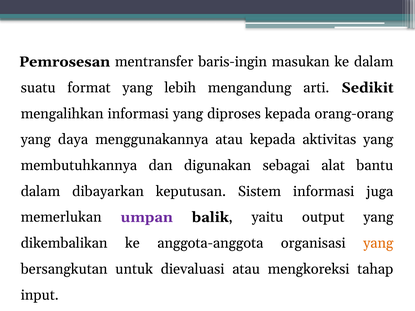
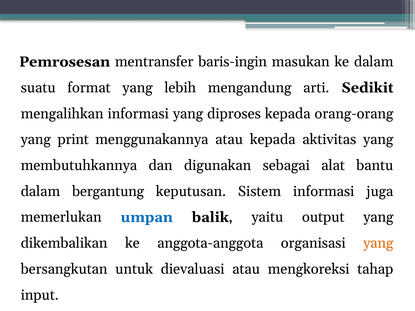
daya: daya -> print (73, 140)
dibayarkan: dibayarkan -> bergantung (108, 191)
umpan colour: purple -> blue (147, 217)
